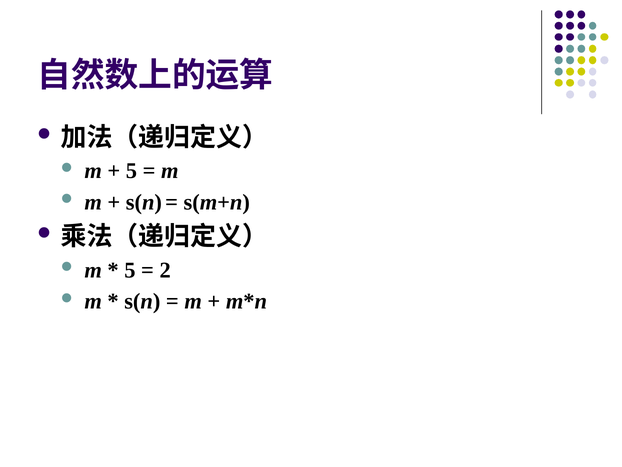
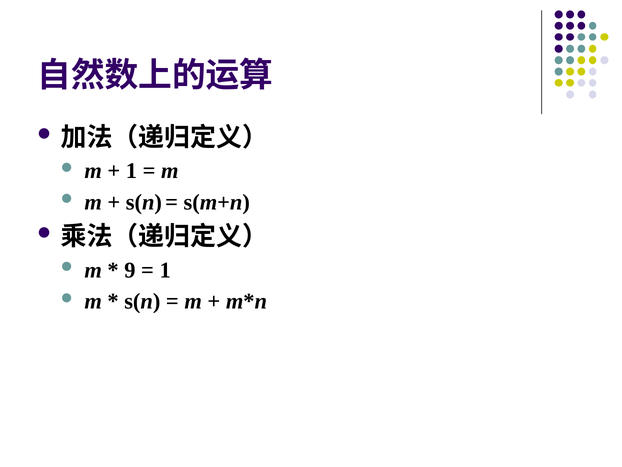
5: 5 -> 1 (131, 171)
5: 5 -> 9 (130, 270)
2: 2 -> 1 (165, 270)
